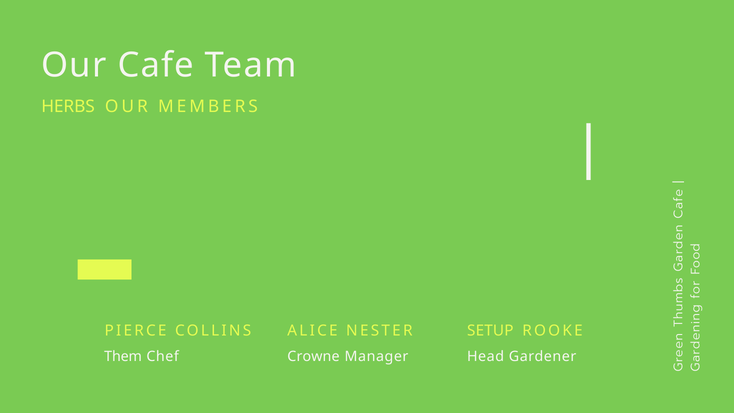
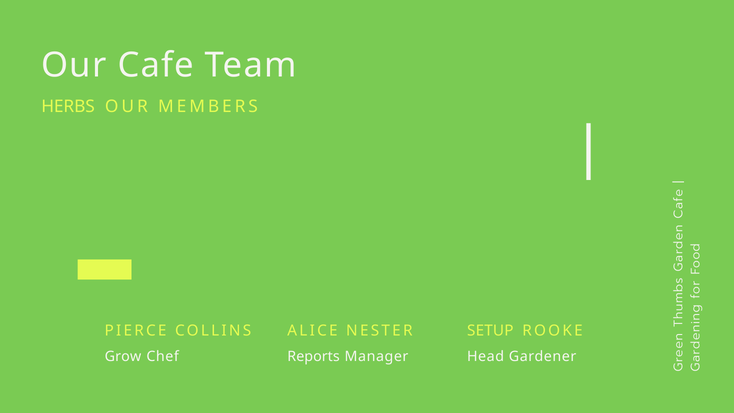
Them: Them -> Grow (123, 356)
Crowne: Crowne -> Reports (314, 356)
